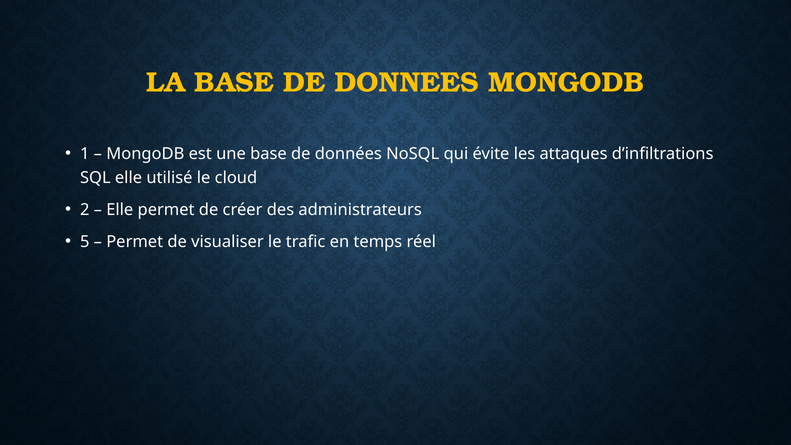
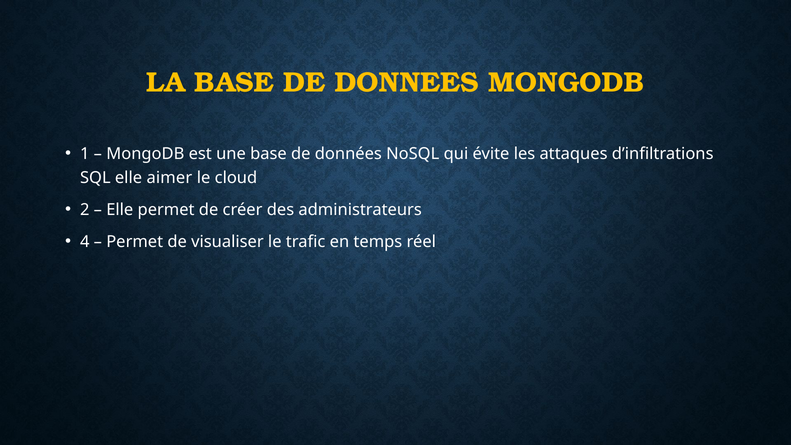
utilisé: utilisé -> aimer (169, 178)
5: 5 -> 4 (85, 242)
